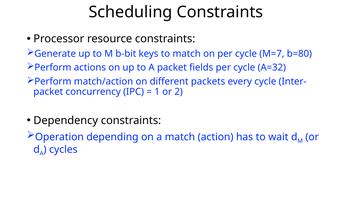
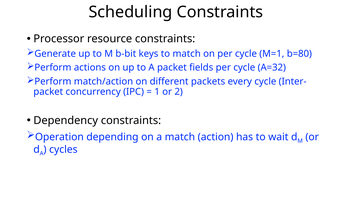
M=7: M=7 -> M=1 (272, 54)
